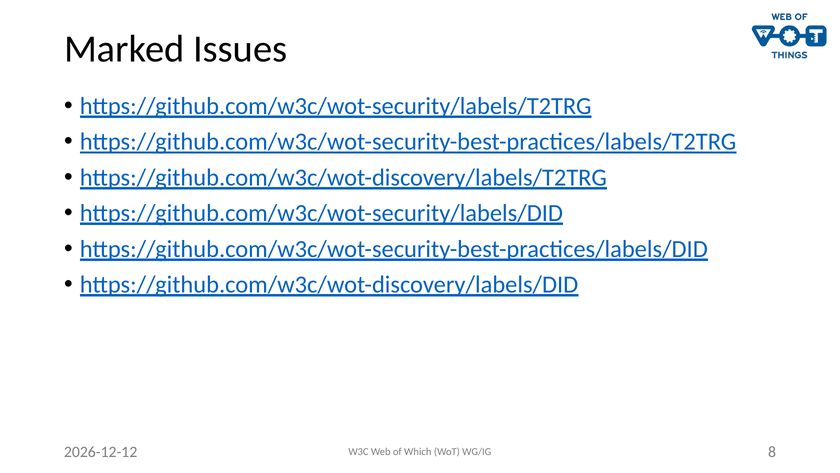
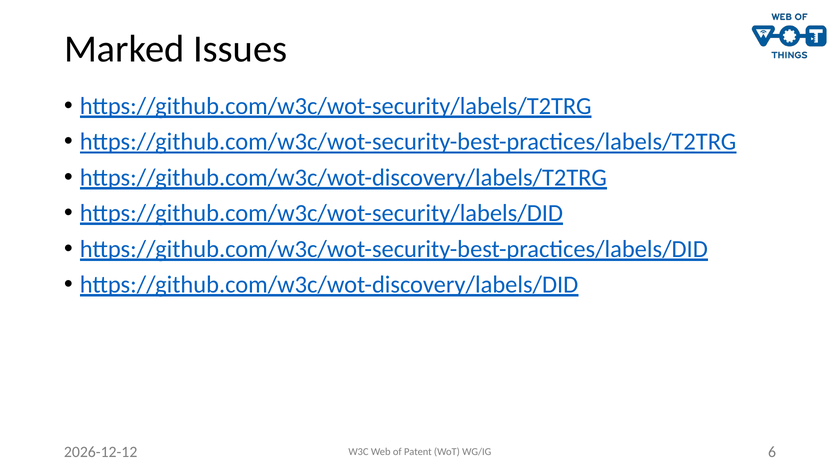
Which: Which -> Patent (418, 451)
8: 8 -> 6 (772, 452)
